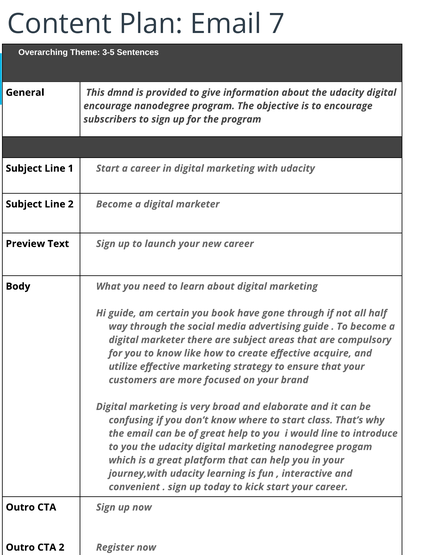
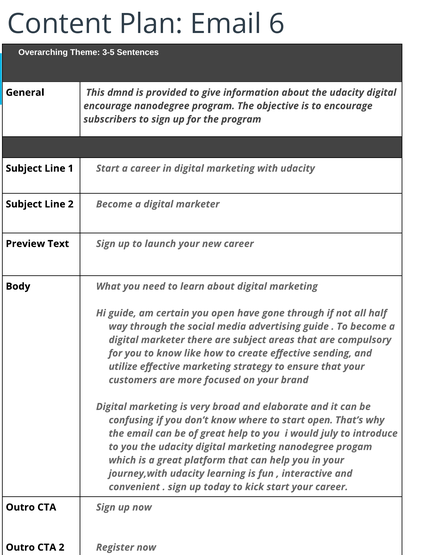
7: 7 -> 6 (277, 24)
you book: book -> open (223, 313)
acquire: acquire -> sending (332, 353)
start class: class -> open (320, 420)
would line: line -> july (329, 434)
